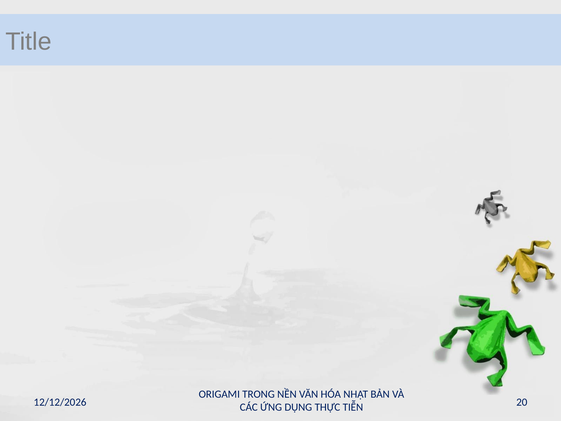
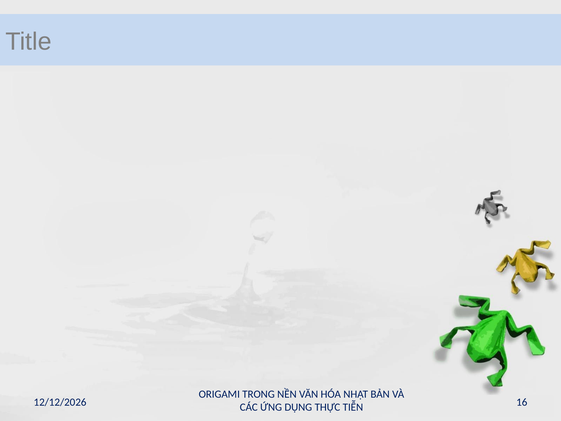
20: 20 -> 16 (522, 402)
